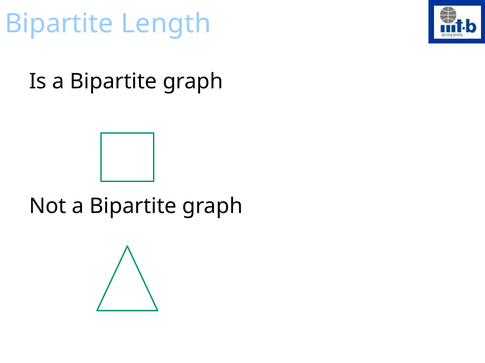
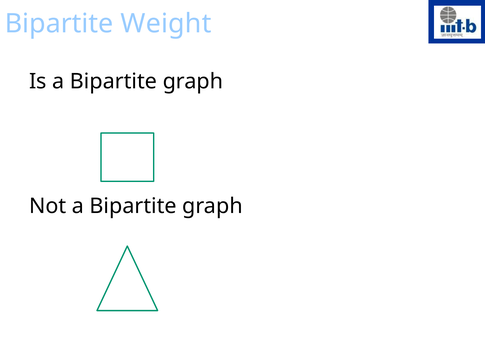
Length: Length -> Weight (166, 24)
